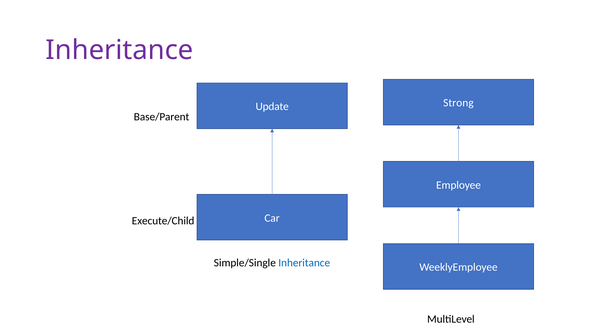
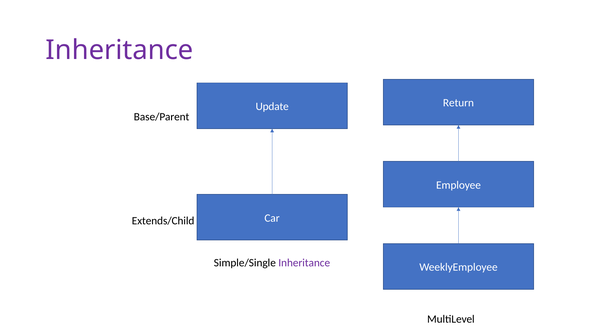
Strong: Strong -> Return (458, 103)
Execute/Child: Execute/Child -> Extends/Child (163, 221)
Inheritance colour: blue -> purple (304, 263)
